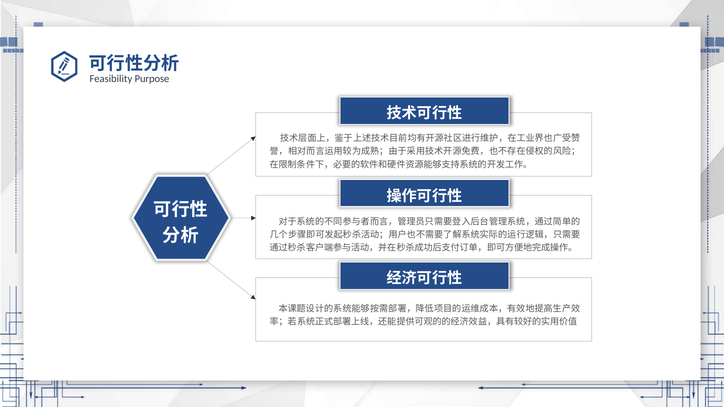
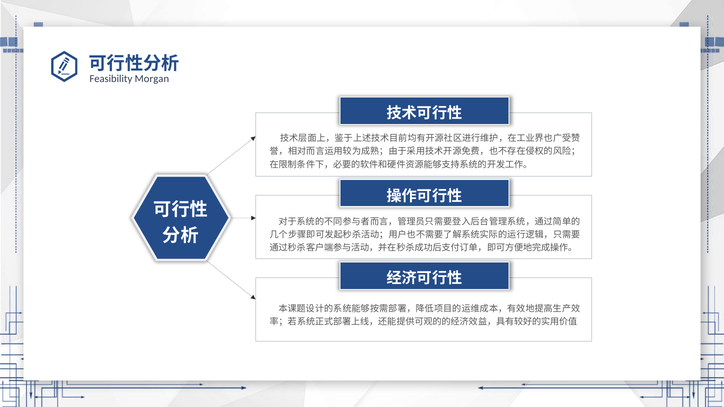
Purpose: Purpose -> Morgan (152, 79)
